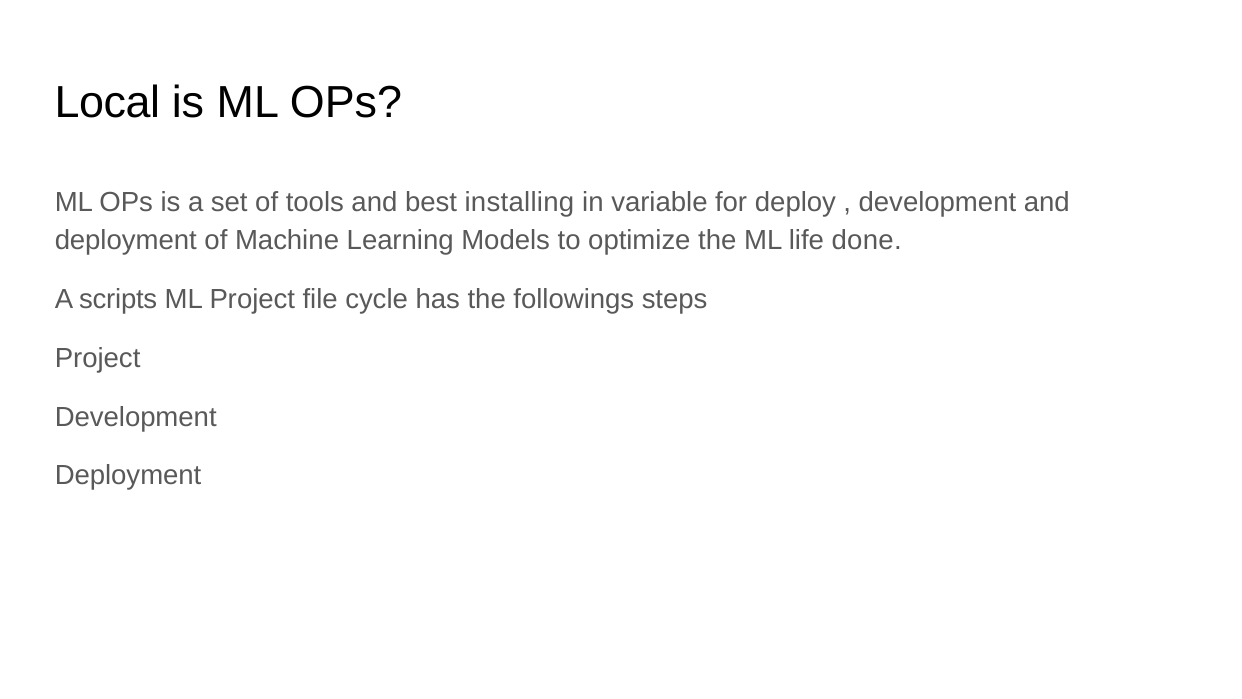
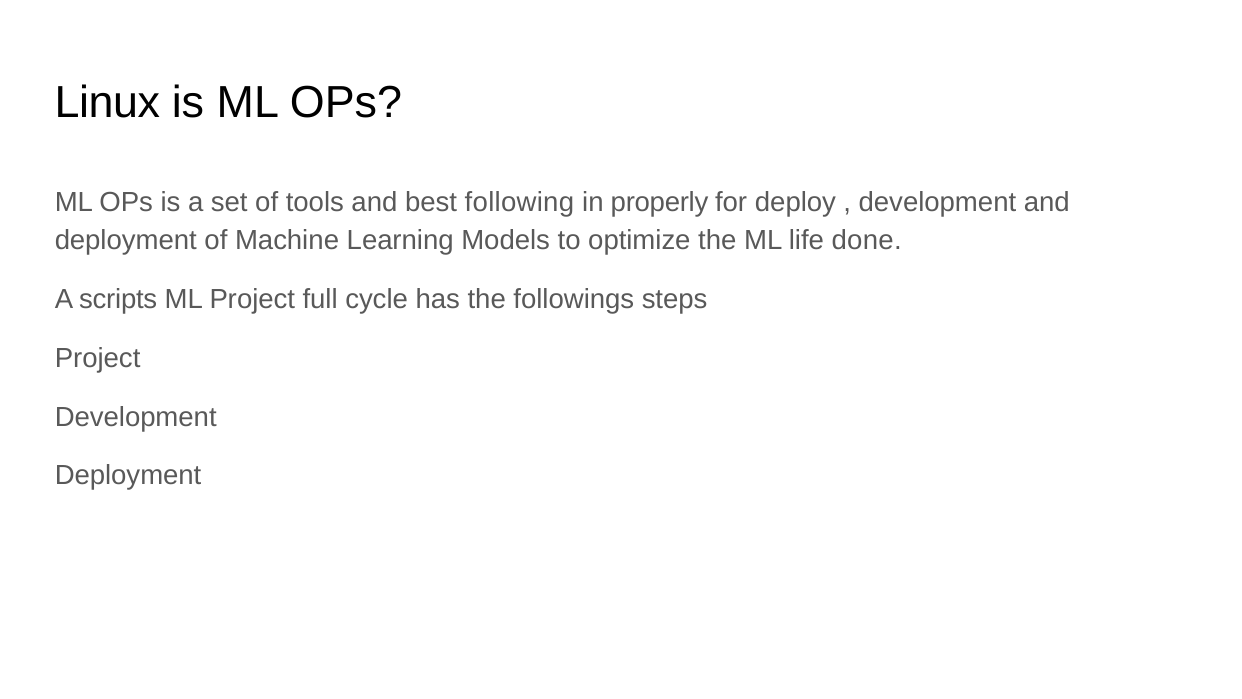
Local: Local -> Linux (107, 103)
installing: installing -> following (519, 203)
variable: variable -> properly (660, 203)
file: file -> full (320, 299)
